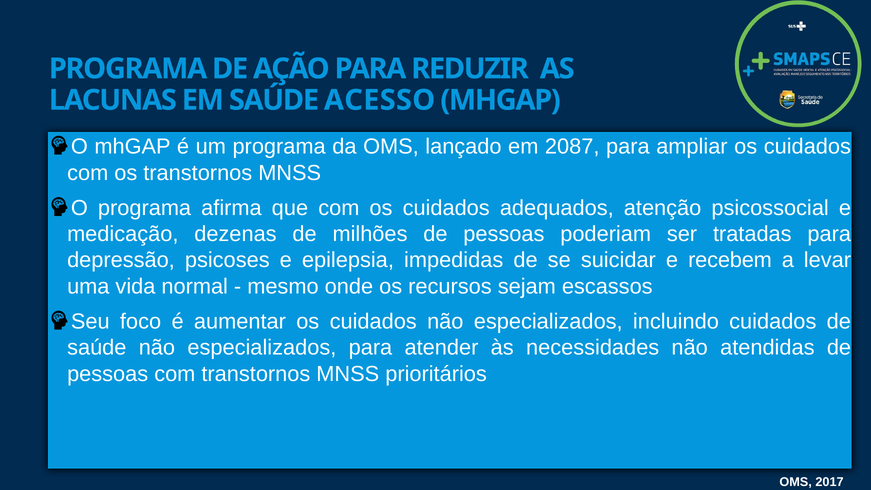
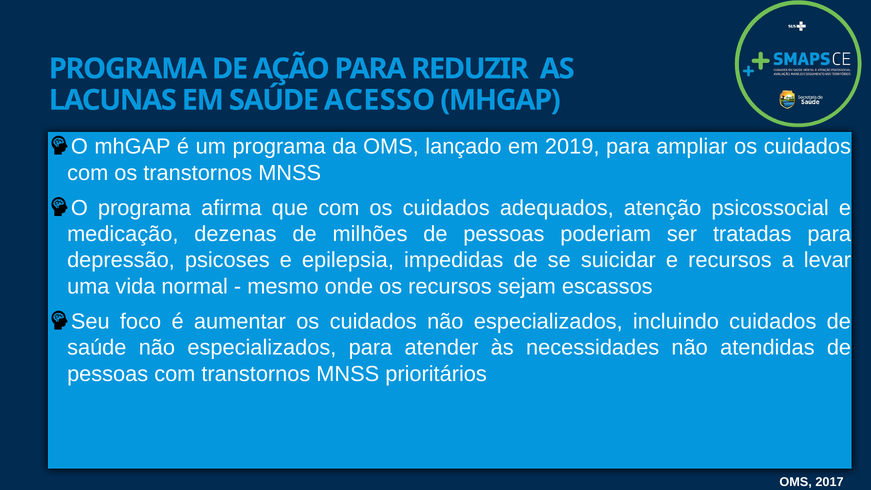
2087: 2087 -> 2019 (572, 147)
e recebem: recebem -> recursos (730, 260)
